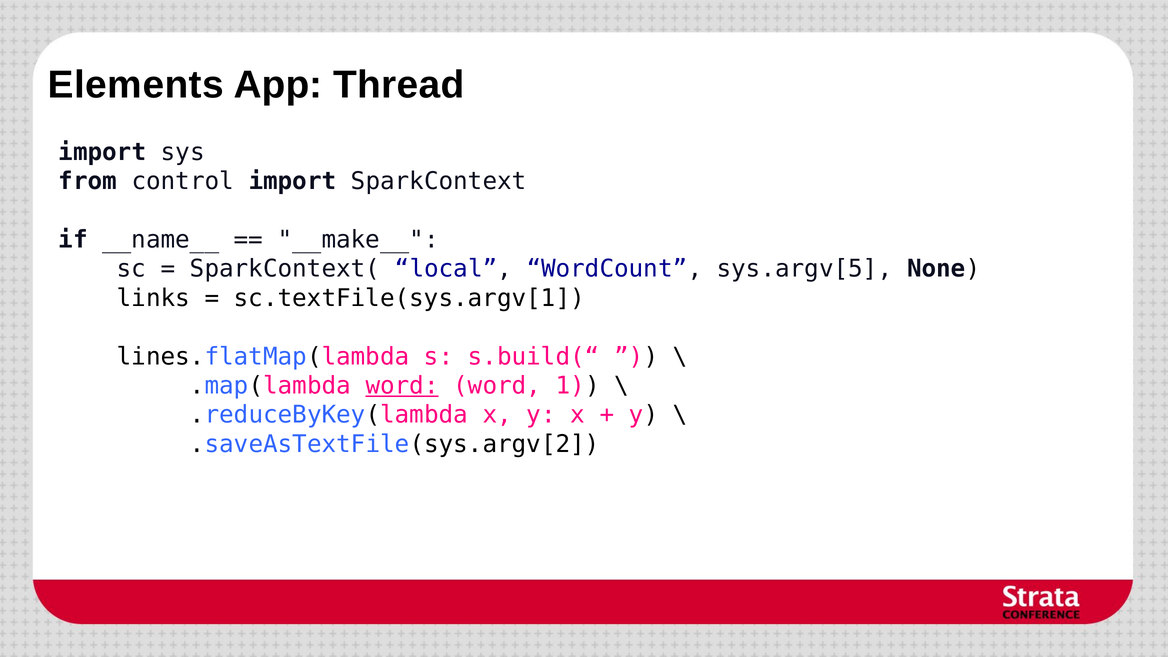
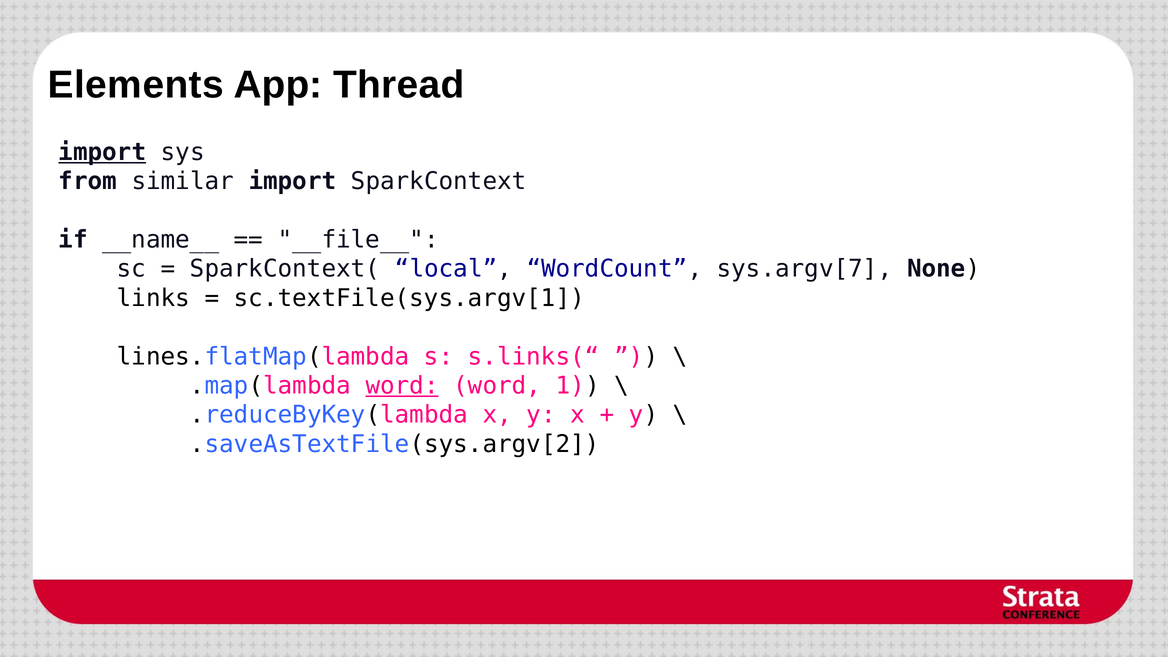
import underline: none -> present (102, 152)
control: control -> similar (183, 181)
__make__: __make__ -> __file__ (358, 240)
sys.argv[5: sys.argv[5 -> sys.argv[7 (804, 269)
s.build(“: s.build(“ -> s.links(“ (534, 356)
